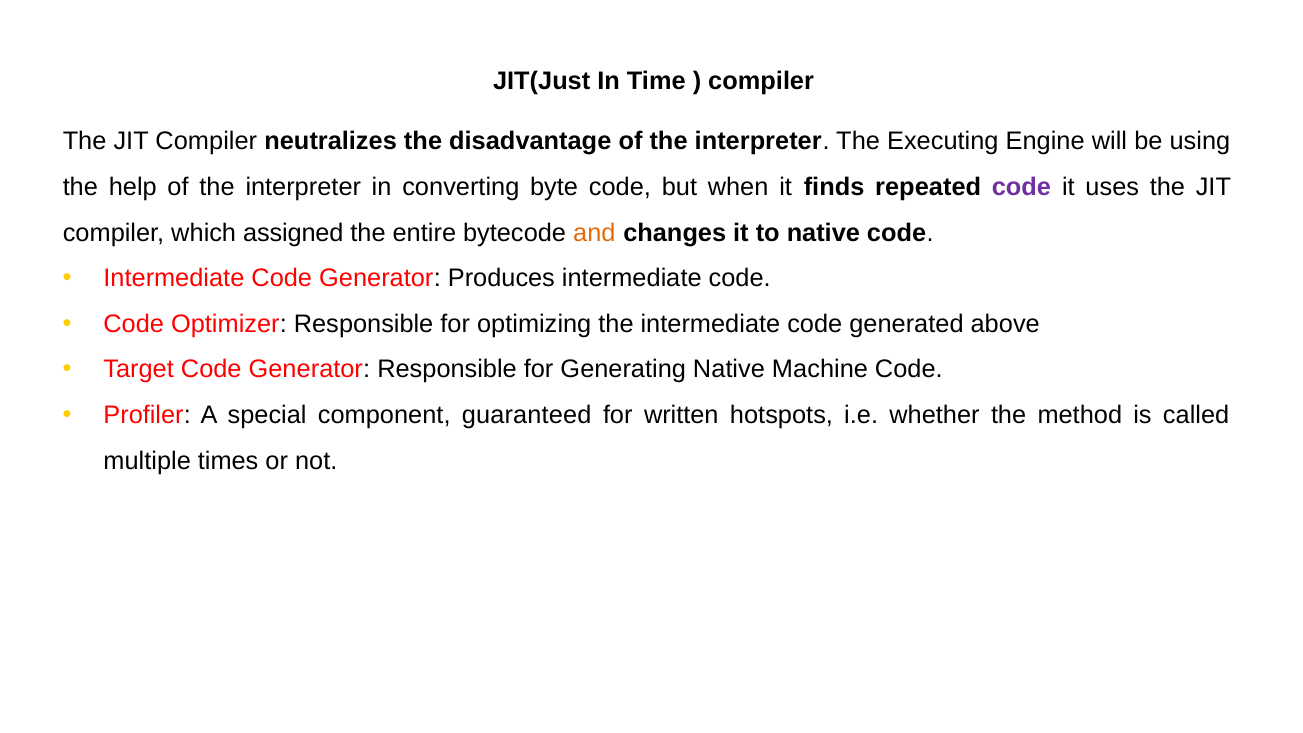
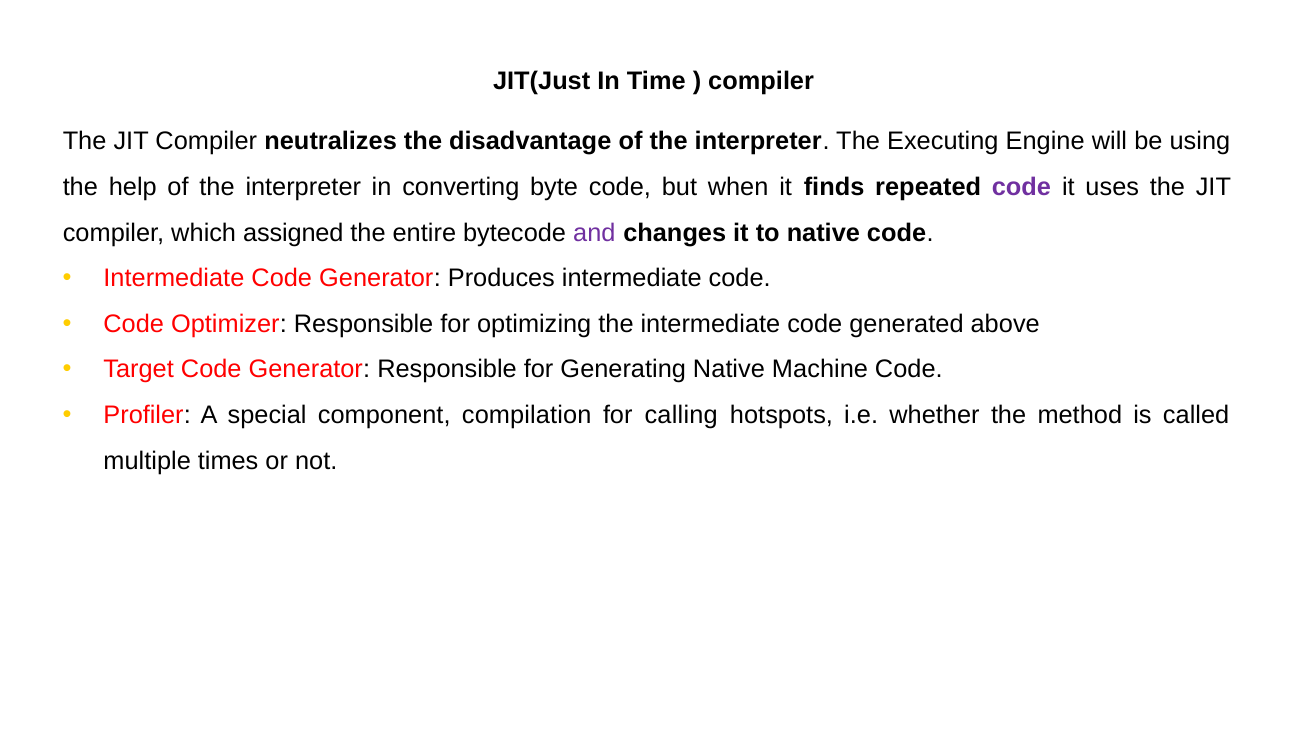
and colour: orange -> purple (594, 233)
guaranteed: guaranteed -> compilation (527, 415)
written: written -> calling (681, 415)
